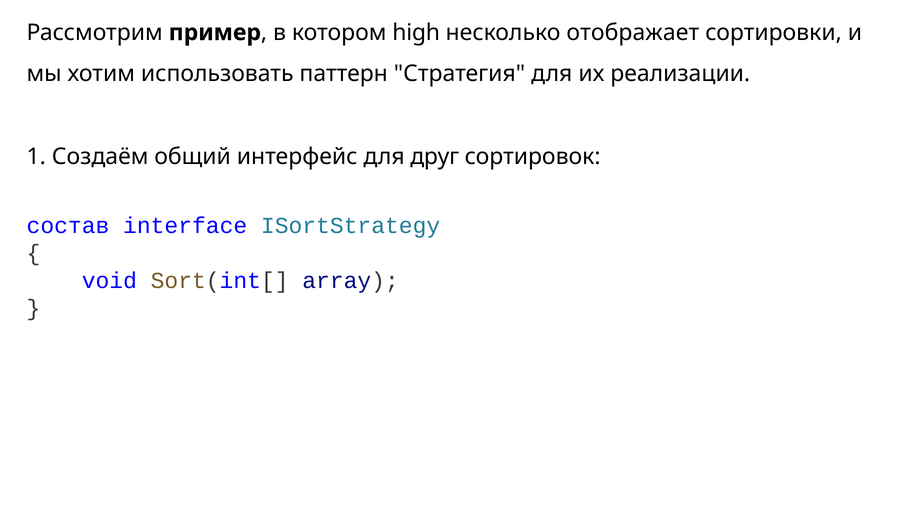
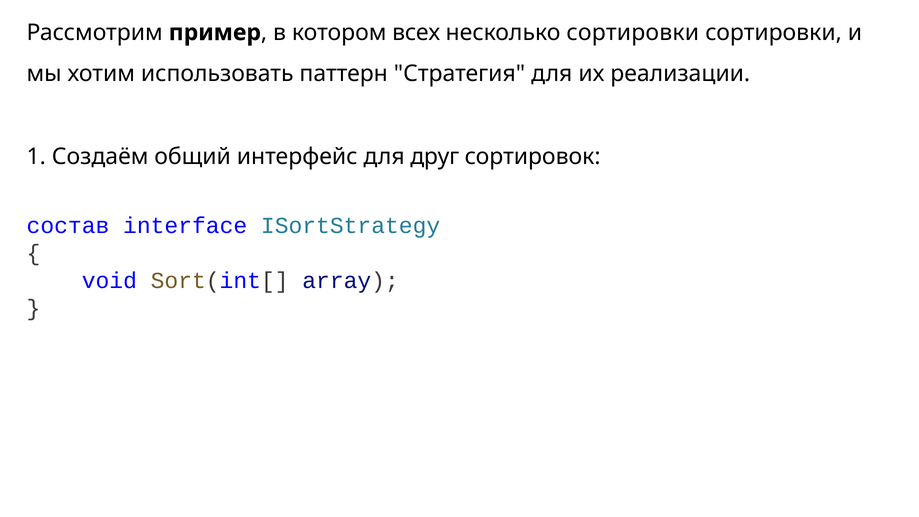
high: high -> всех (416, 33)
несколько отображает: отображает -> сортировки (633, 33)
